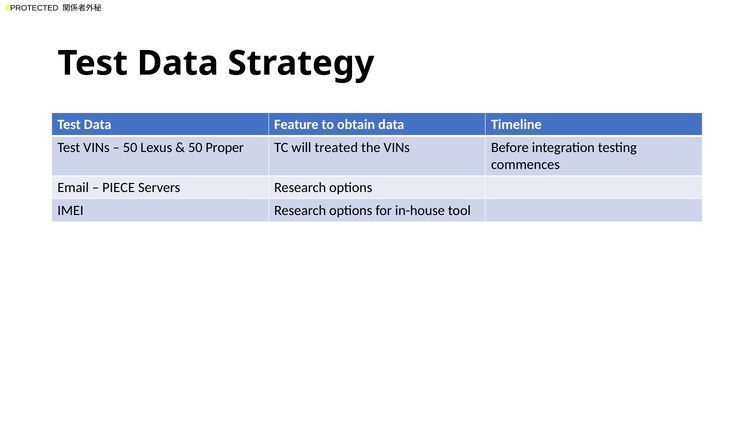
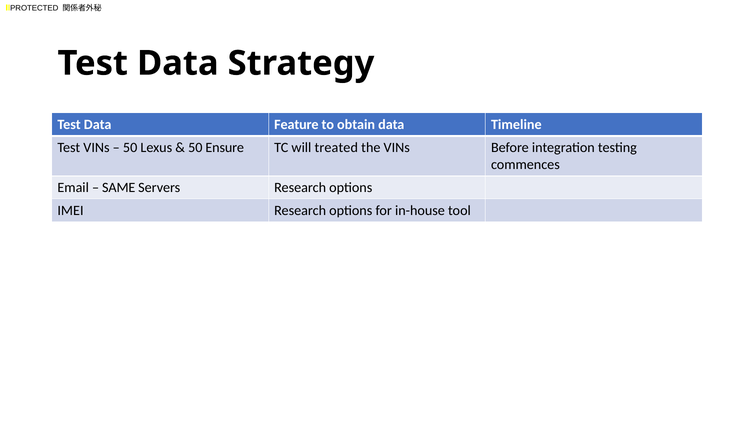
Proper: Proper -> Ensure (225, 147)
PIECE: PIECE -> SAME (119, 188)
